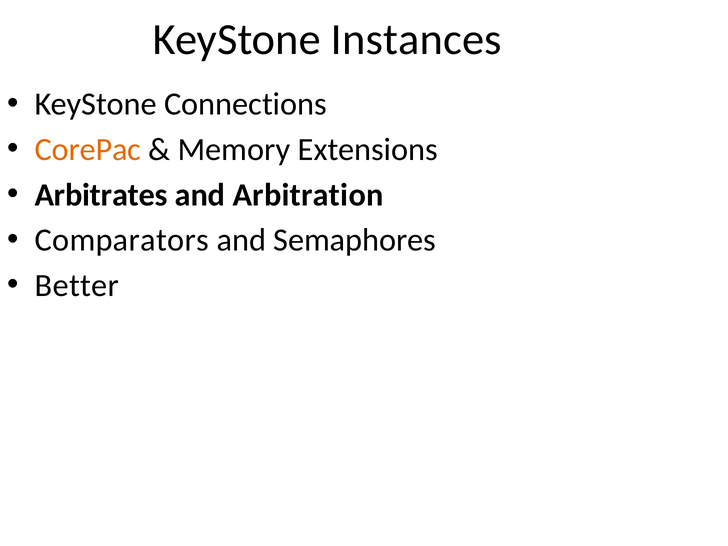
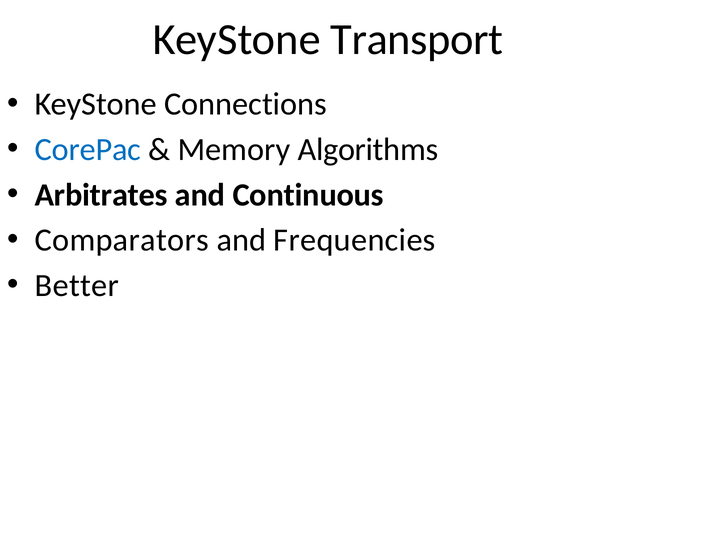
Instances: Instances -> Transport (417, 40)
CorePac colour: orange -> blue (88, 150)
Extensions: Extensions -> Algorithms (368, 150)
Arbitration: Arbitration -> Continuous (308, 195)
Semaphores: Semaphores -> Frequencies (354, 240)
